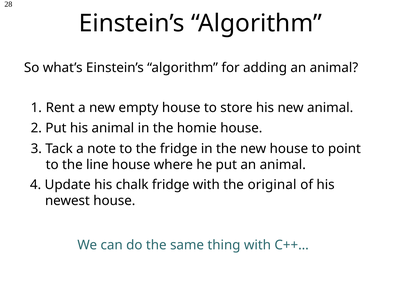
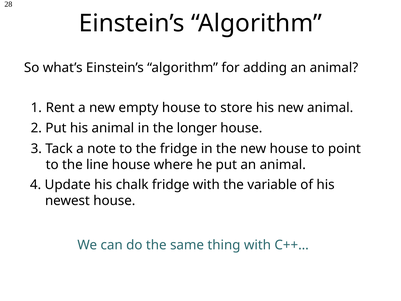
homie: homie -> longer (197, 128)
original: original -> variable (272, 185)
